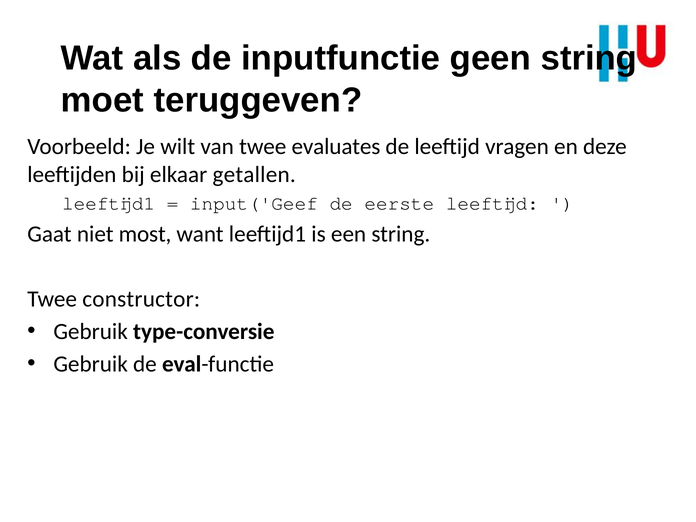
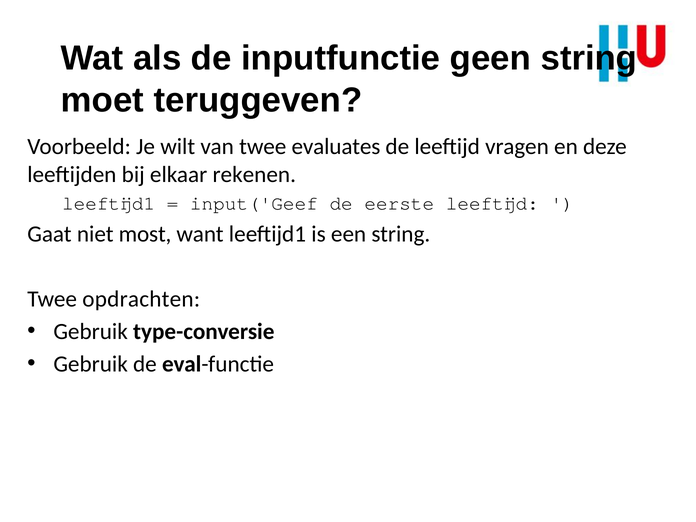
getallen: getallen -> rekenen (254, 174)
constructor: constructor -> opdrachten (141, 299)
